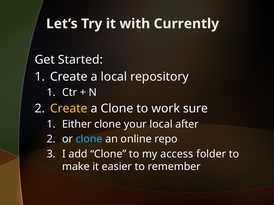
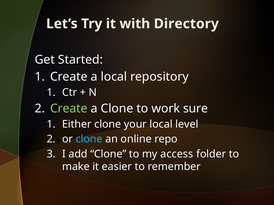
Currently: Currently -> Directory (186, 24)
Create colour: yellow -> light green (69, 109)
after: after -> level (187, 125)
